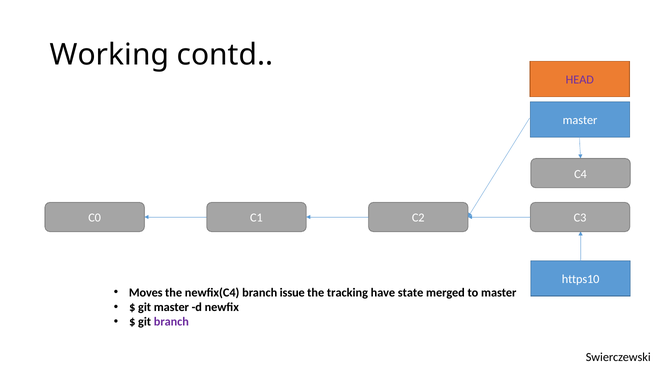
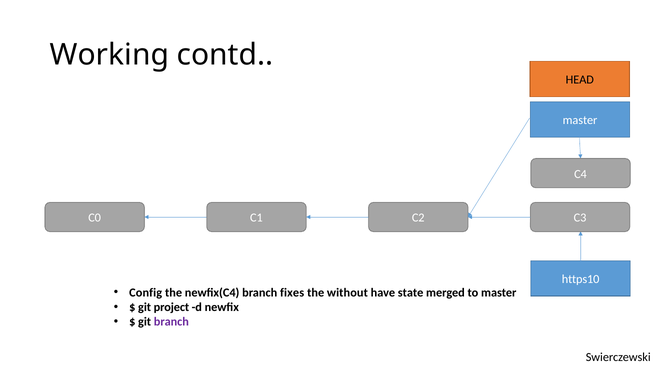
HEAD colour: purple -> black (580, 80)
Moves: Moves -> Config (146, 292)
issue: issue -> fixes (292, 292)
tracking: tracking -> without (347, 292)
git master: master -> project (171, 307)
